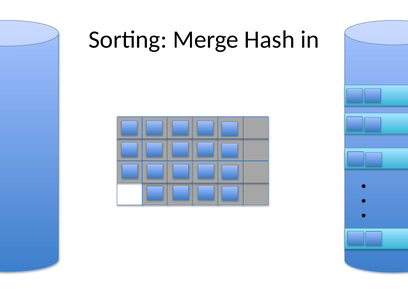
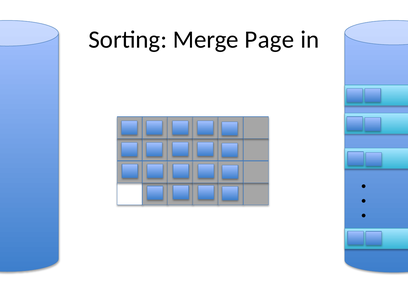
Hash: Hash -> Page (269, 39)
